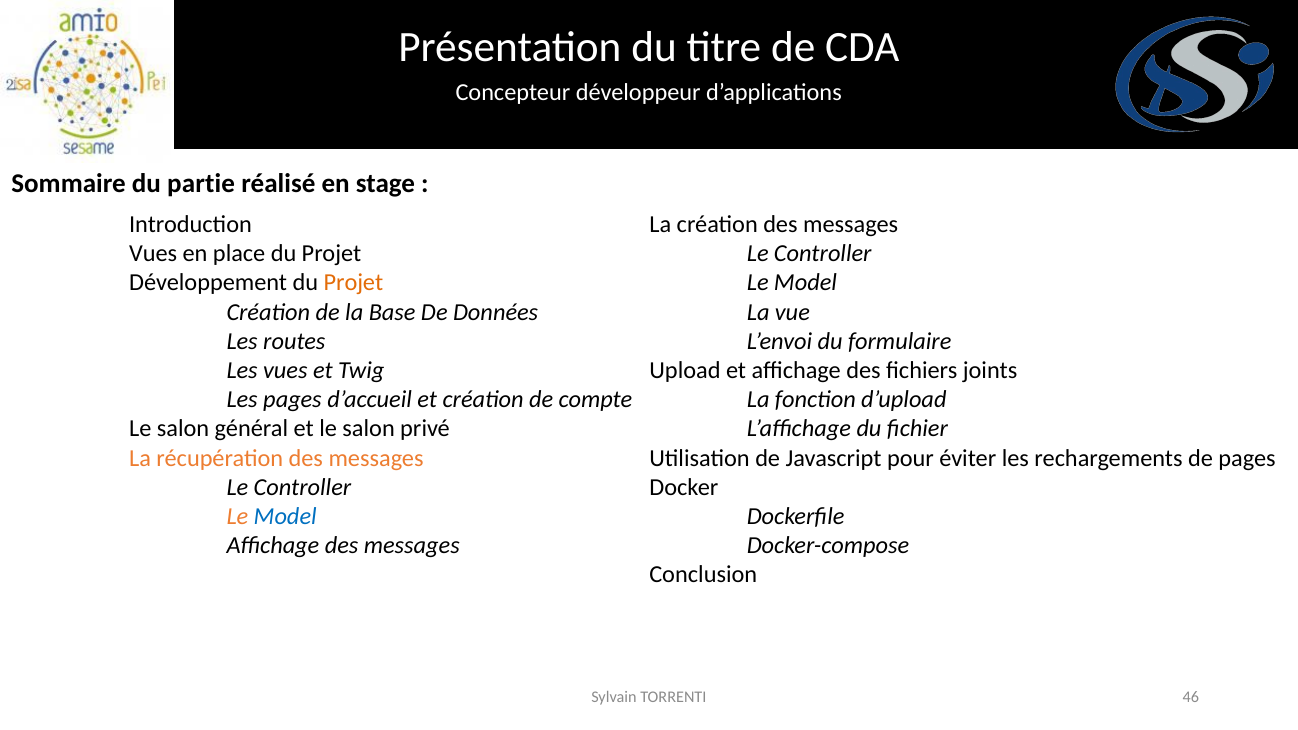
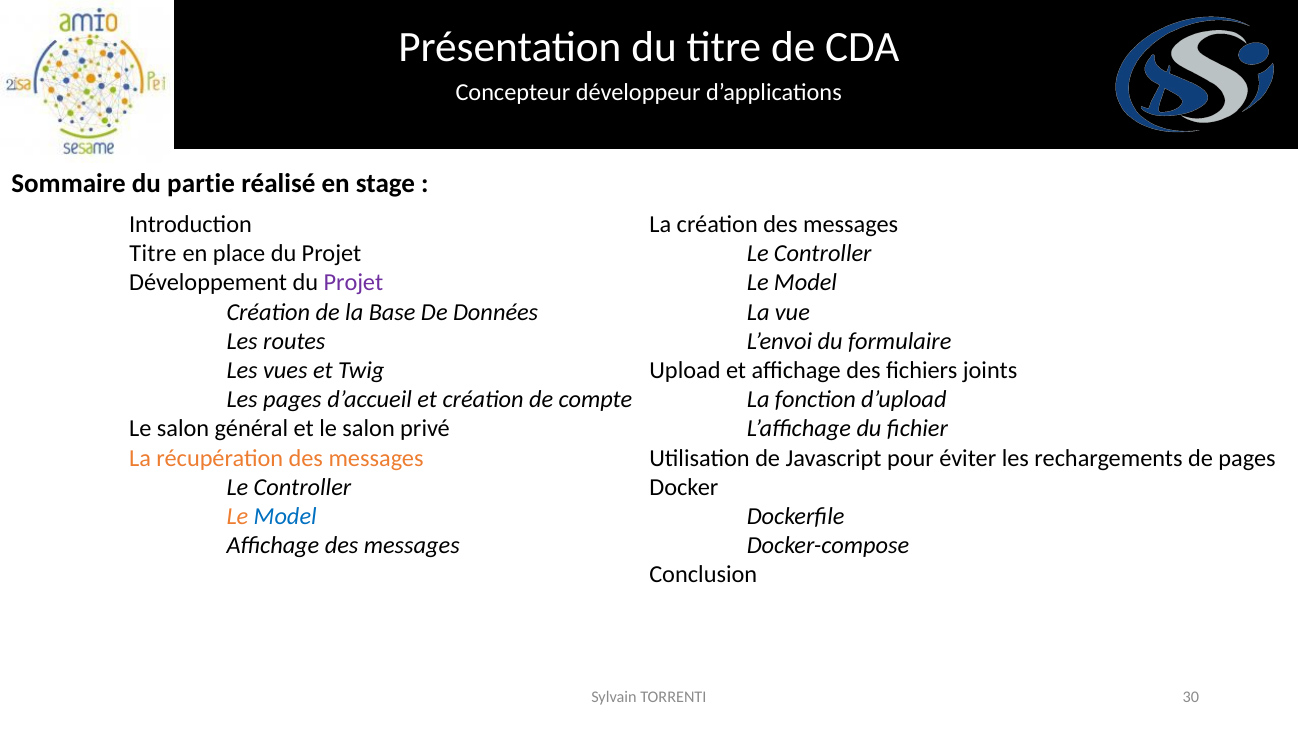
Vues: Vues -> Titre (153, 254)
Projet colour: orange -> purple (353, 283)
46: 46 -> 30 (1191, 697)
